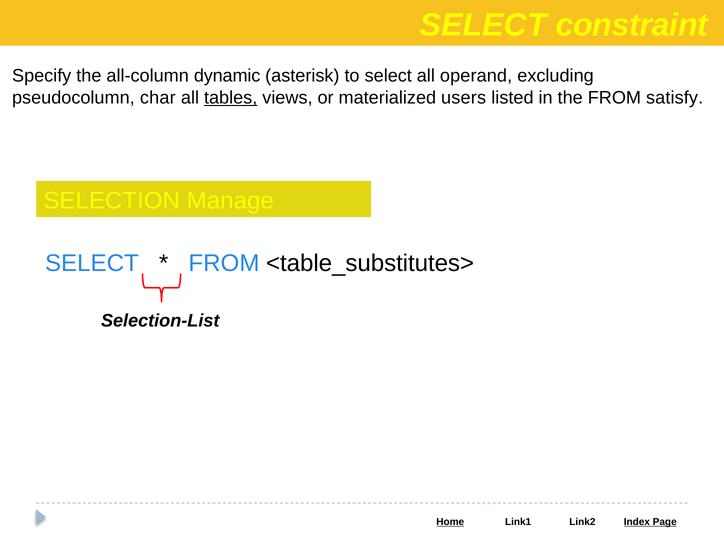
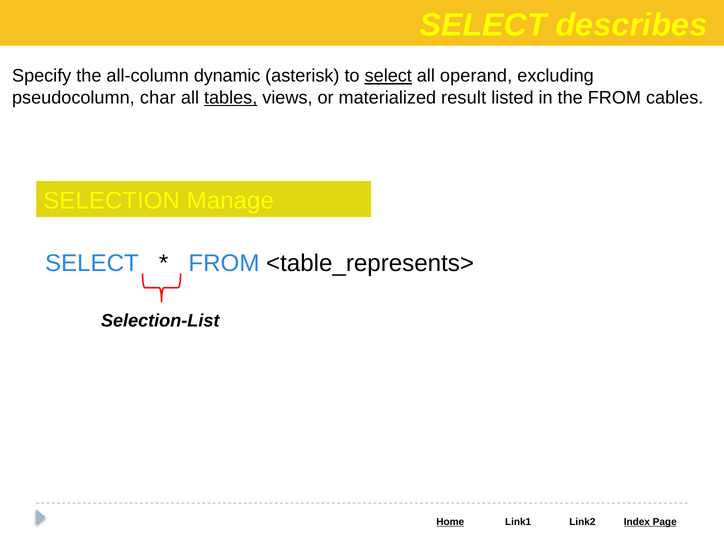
constraint: constraint -> describes (632, 25)
select underline: none -> present (388, 76)
users: users -> result (464, 98)
satisfy: satisfy -> cables (675, 98)
<table_substitutes>: <table_substitutes> -> <table_represents> (370, 263)
